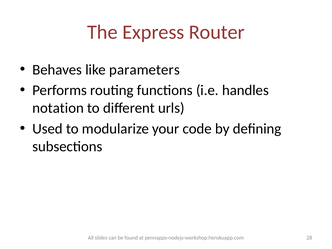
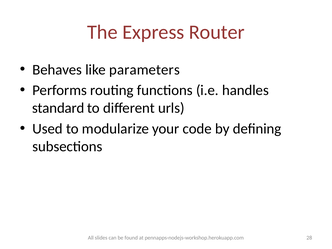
notation: notation -> standard (58, 108)
